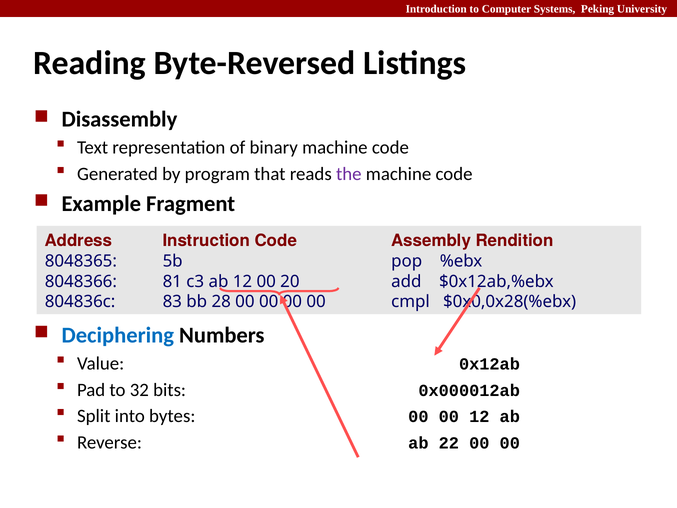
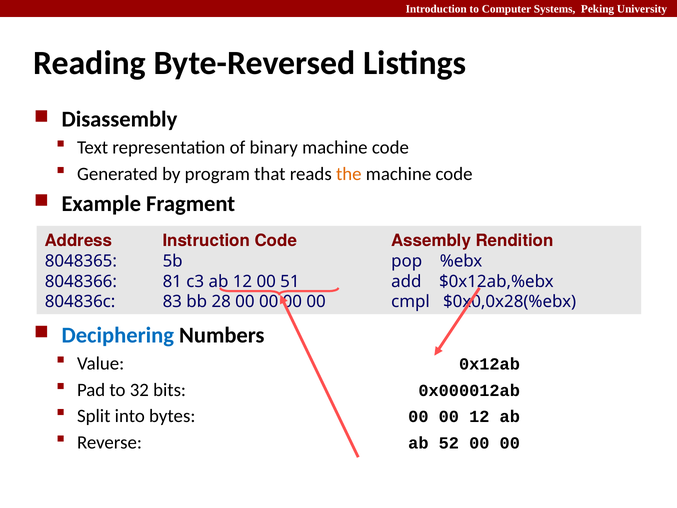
the colour: purple -> orange (349, 174)
20: 20 -> 51 (290, 281)
22: 22 -> 52 (449, 443)
